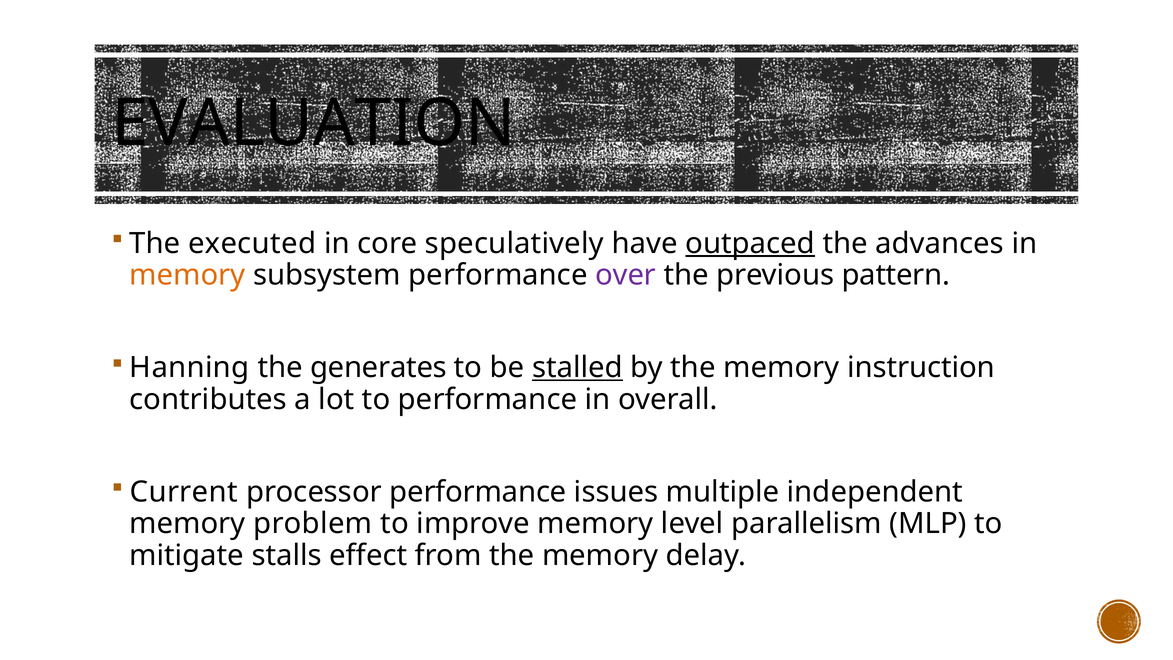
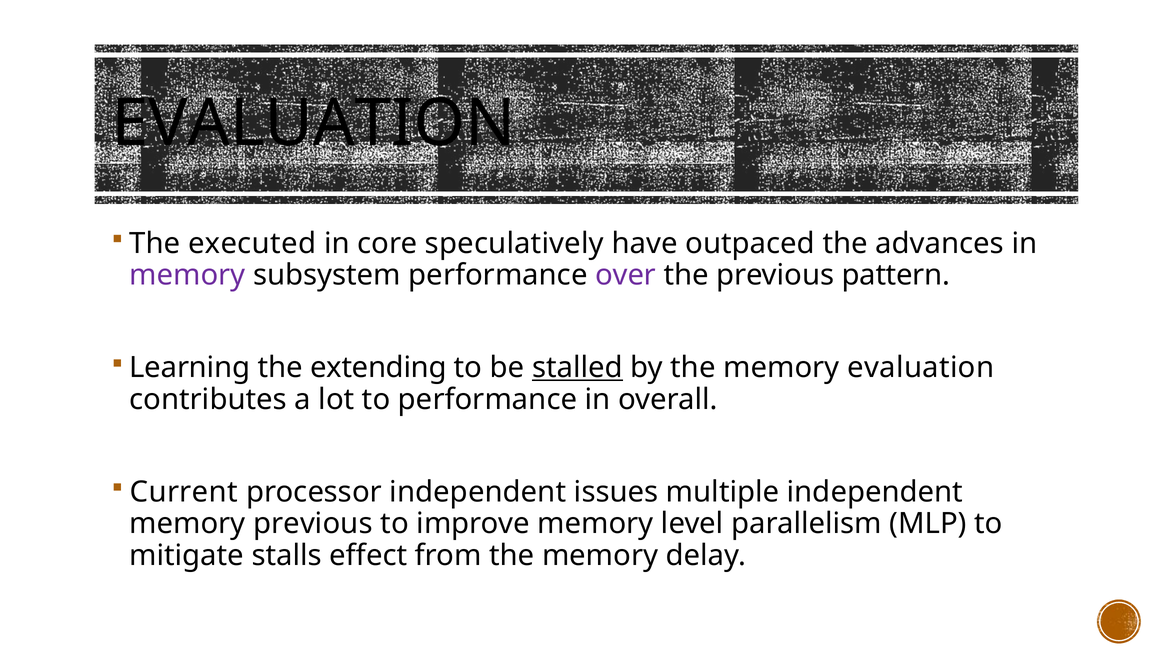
outpaced underline: present -> none (750, 243)
memory colour: orange -> purple (187, 275)
Hanning: Hanning -> Learning (190, 368)
generates: generates -> extending (378, 368)
memory instruction: instruction -> evaluation (921, 368)
processor performance: performance -> independent (478, 492)
memory problem: problem -> previous (313, 524)
